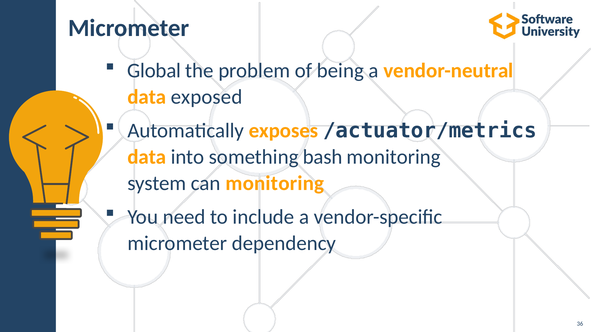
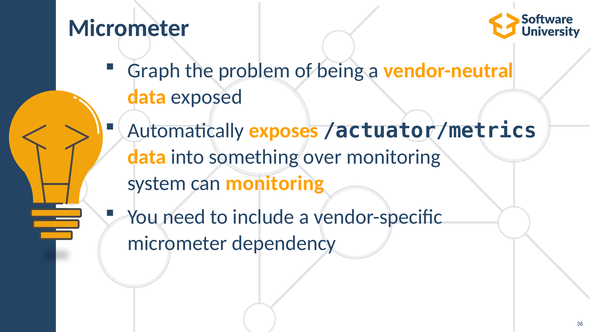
Global: Global -> Graph (154, 71)
bash: bash -> over (322, 157)
